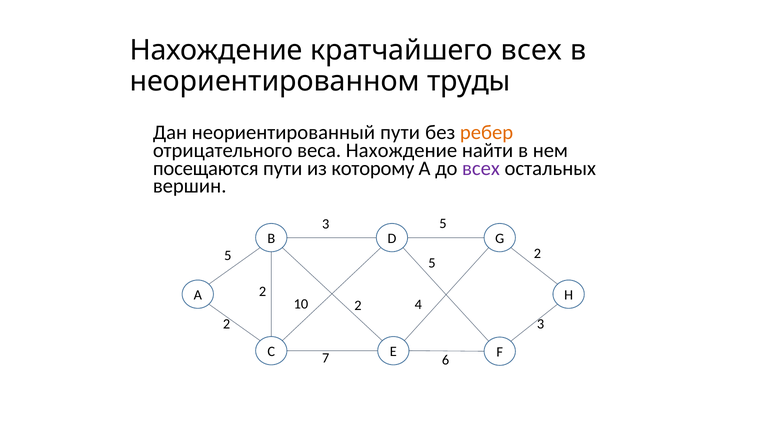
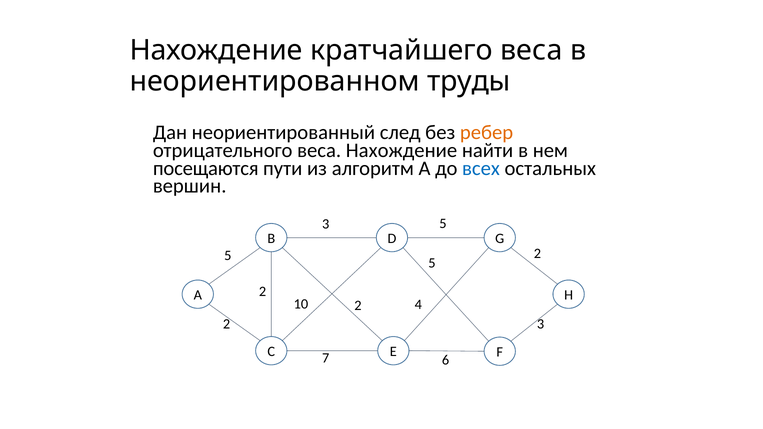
кратчайшего всех: всех -> веса (531, 50)
неориентированный пути: пути -> след (400, 133)
которому: которому -> алгоритм (373, 168)
всех colour: purple -> blue (481, 168)
